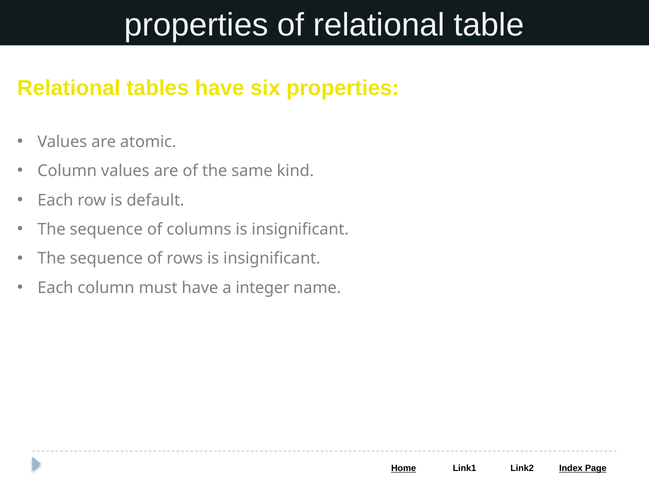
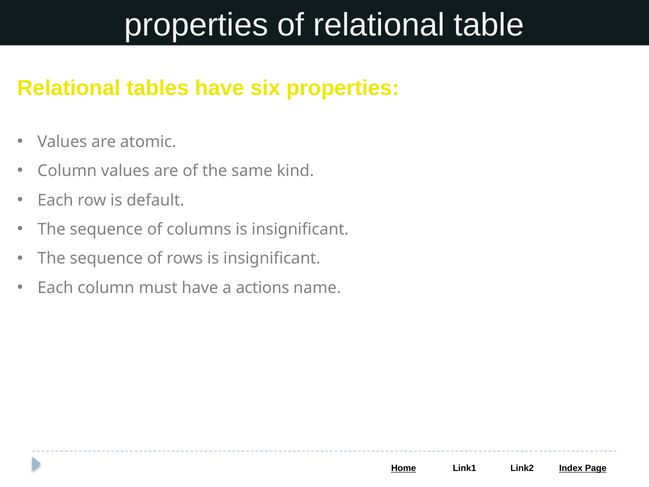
integer: integer -> actions (263, 288)
